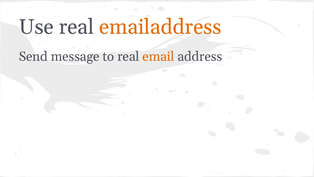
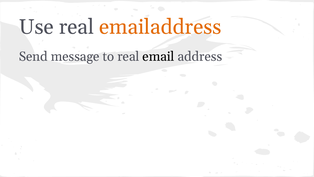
email colour: orange -> black (158, 56)
